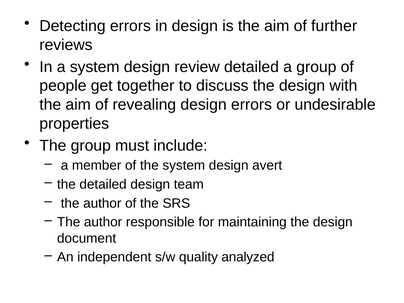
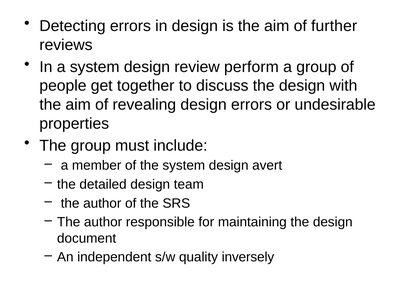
review detailed: detailed -> perform (251, 67)
analyzed: analyzed -> inversely (248, 257)
